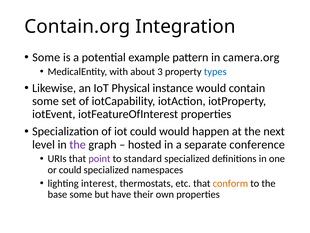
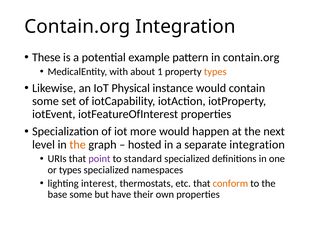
Some: Some -> These (46, 57)
in camera.org: camera.org -> contain.org (251, 57)
3: 3 -> 1 (160, 71)
types colour: blue -> orange (215, 71)
iot could: could -> more (143, 131)
the colour: purple -> orange (78, 144)
separate conference: conference -> integration (257, 144)
or could: could -> types (70, 170)
